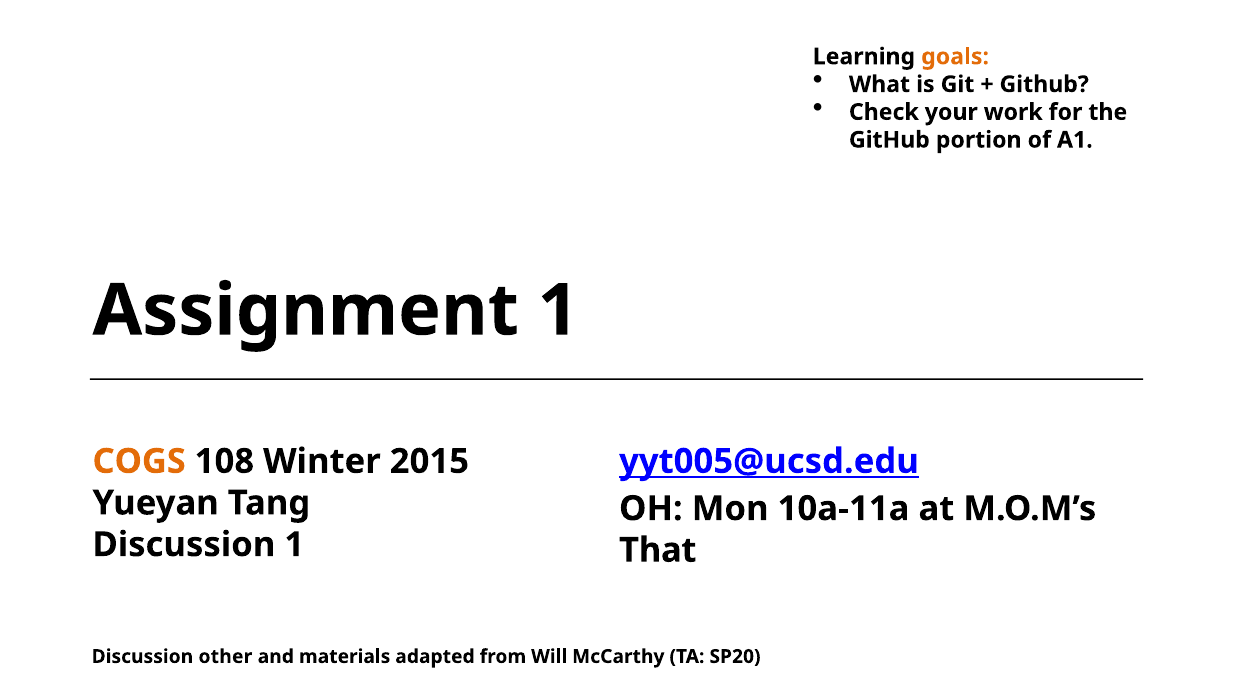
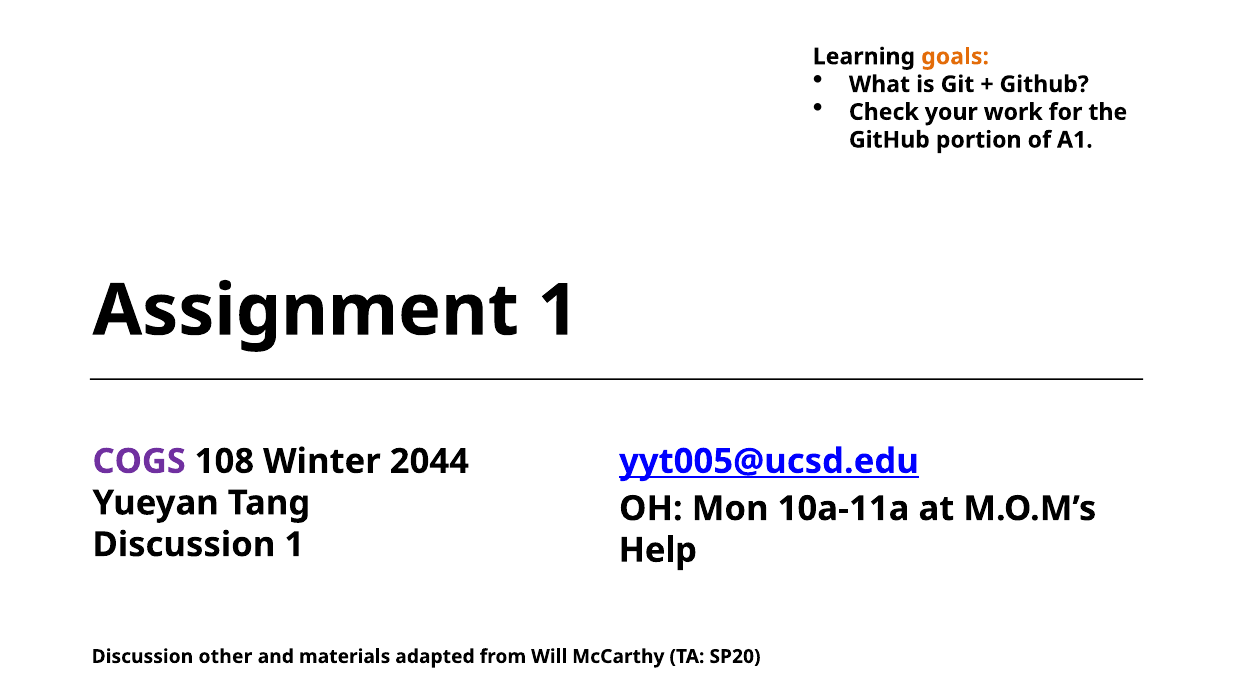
COGS colour: orange -> purple (139, 461)
2015: 2015 -> 2044 (429, 461)
That: That -> Help (658, 550)
